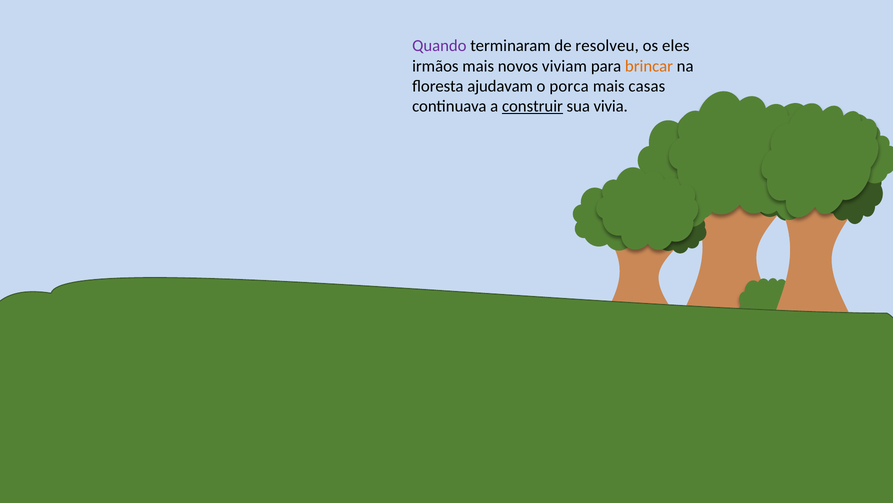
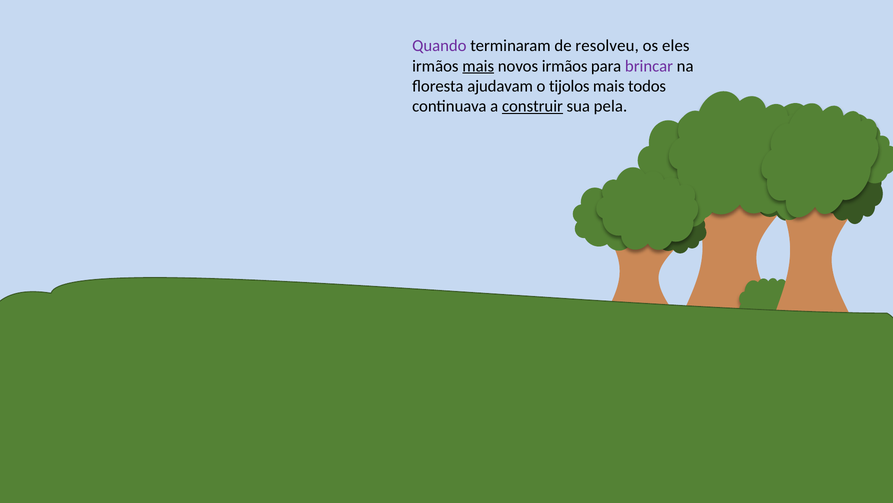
mais underline: none -> present (478, 66)
novos viviam: viviam -> irmãos (565, 66)
brincar colour: orange -> purple (649, 66)
porca: porca -> tijolos (569, 86)
casas: casas -> todos (647, 86)
vivia: vivia -> pela (611, 106)
